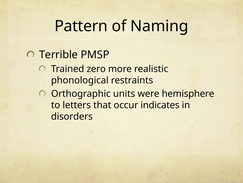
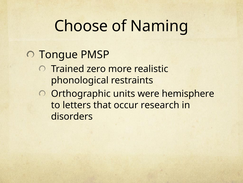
Pattern: Pattern -> Choose (81, 26)
Terrible: Terrible -> Tongue (58, 55)
indicates: indicates -> research (160, 105)
